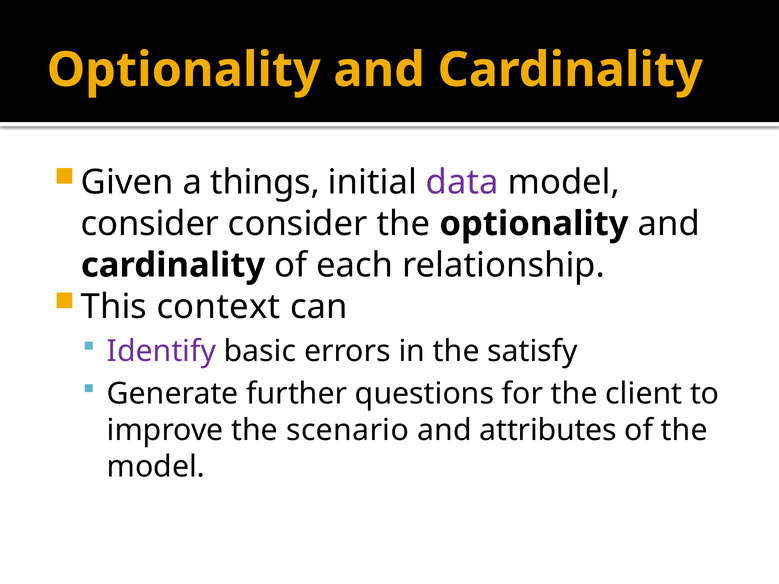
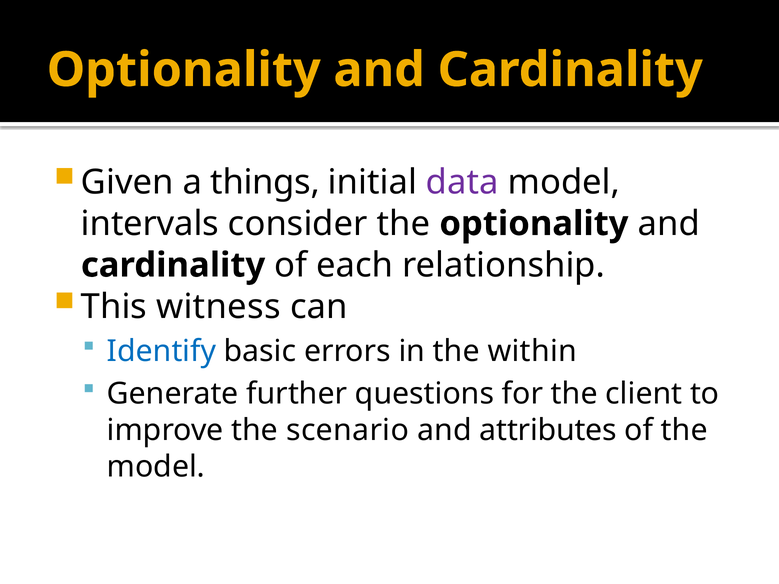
consider: consider -> intervals (150, 224)
context: context -> witness (218, 307)
Identify colour: purple -> blue (161, 352)
satisfy: satisfy -> within (532, 352)
